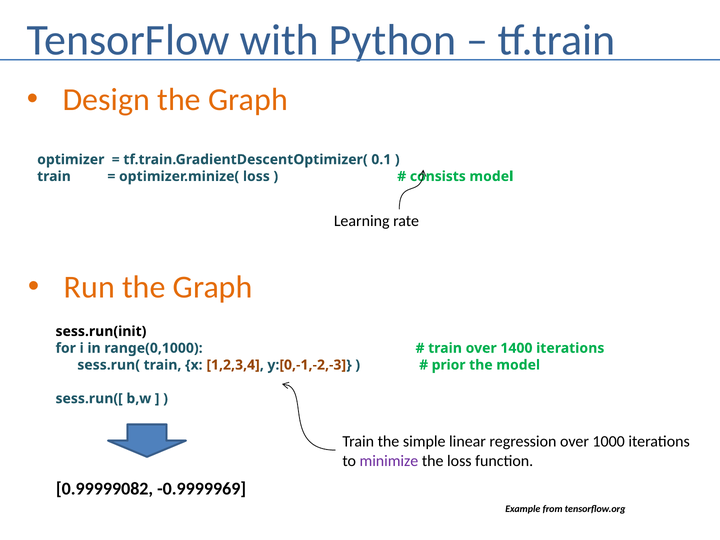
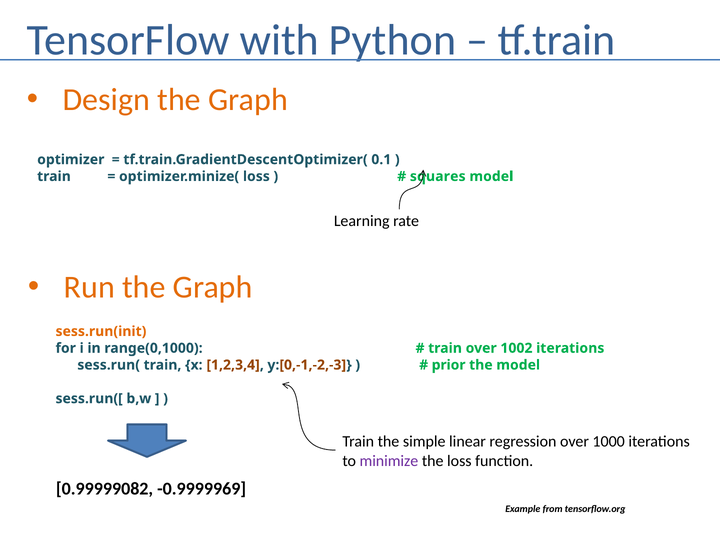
consists: consists -> squares (438, 176)
sess.run(init colour: black -> orange (101, 331)
1400: 1400 -> 1002 (516, 348)
